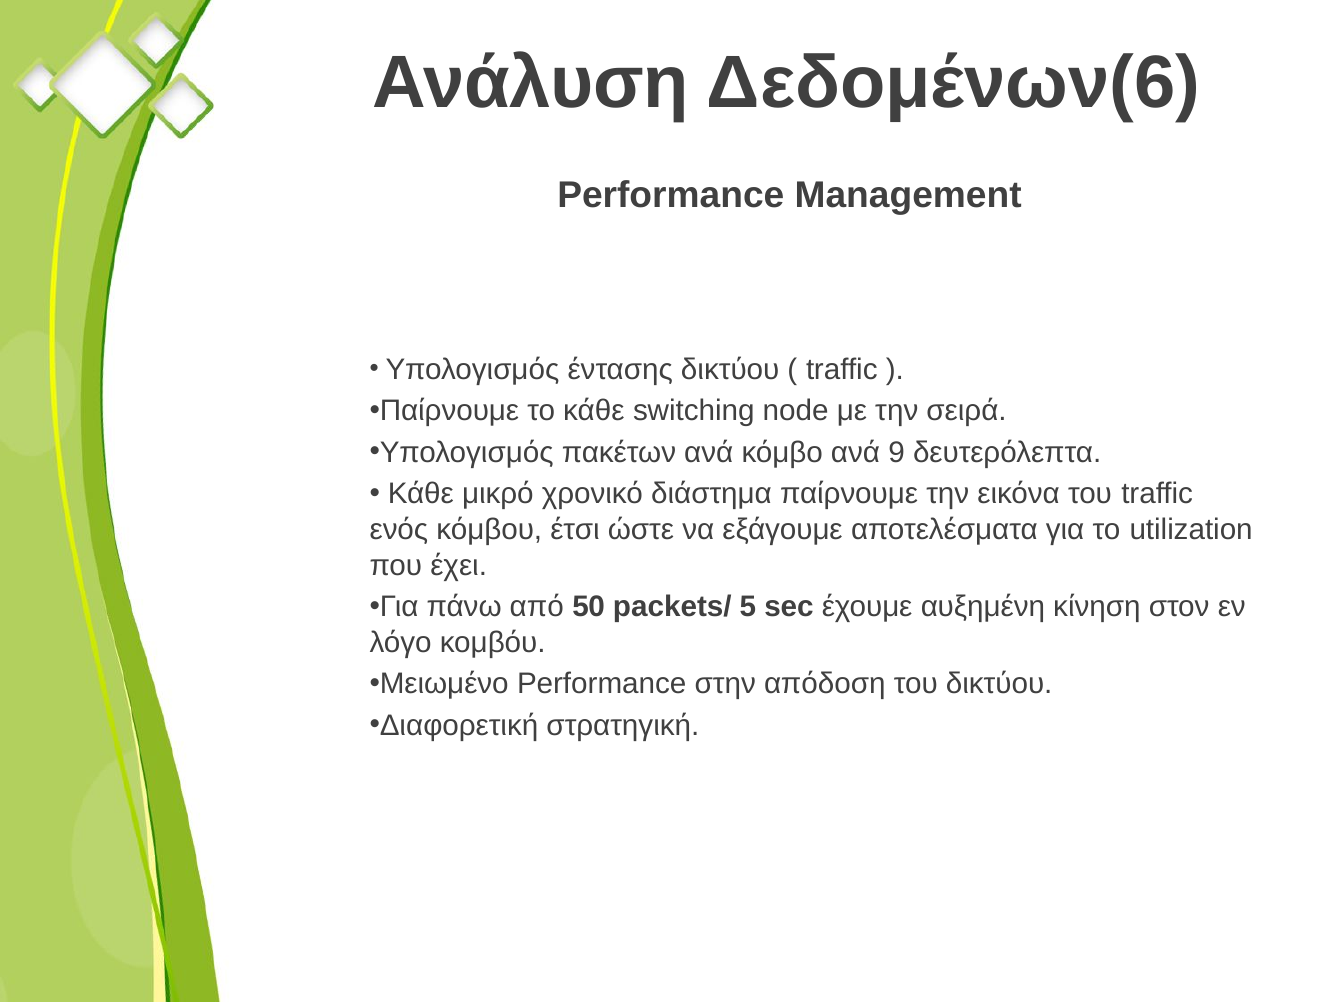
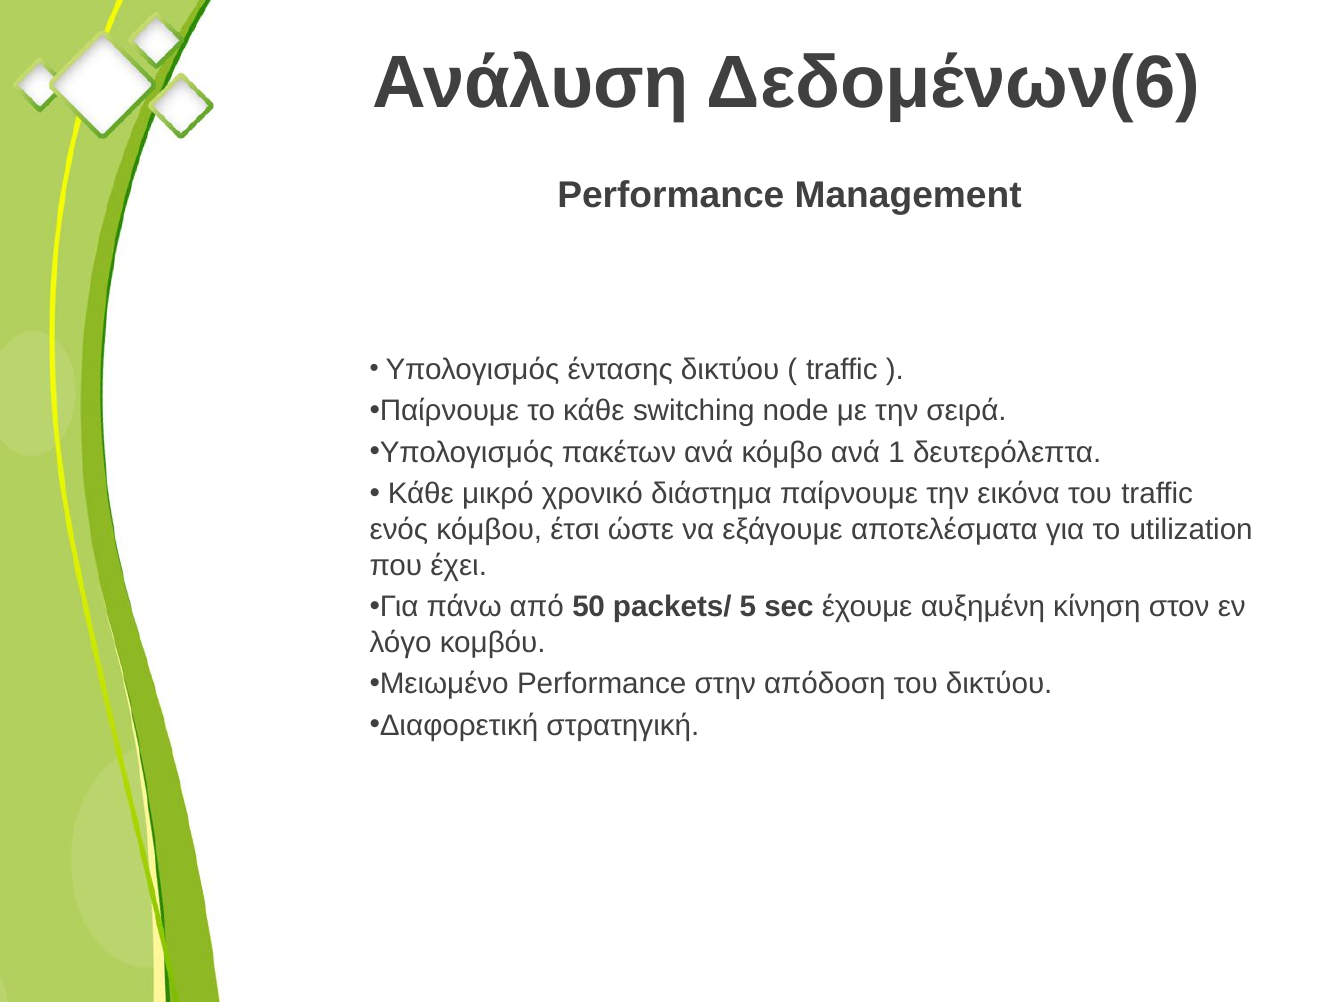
9: 9 -> 1 (897, 453)
